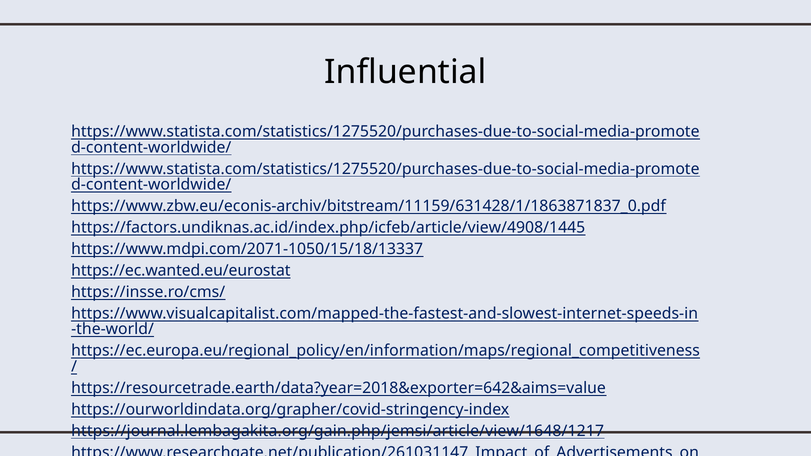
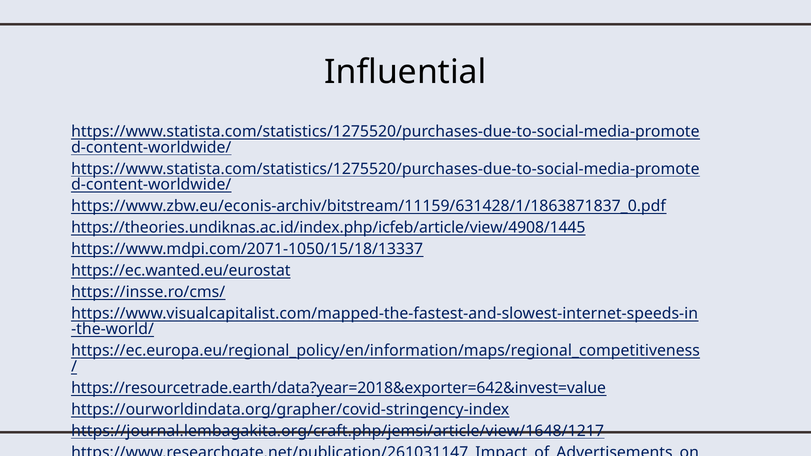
https://factors.undiknas.ac.id/index.php/icfeb/article/view/4908/1445: https://factors.undiknas.ac.id/index.php/icfeb/article/view/4908/1445 -> https://theories.undiknas.ac.id/index.php/icfeb/article/view/4908/1445 (328, 228)
https://resourcetrade.earth/data?year=2018&exporter=642&aims=value: https://resourcetrade.earth/data?year=2018&exporter=642&aims=value -> https://resourcetrade.earth/data?year=2018&exporter=642&invest=value (339, 388)
https://journal.lembagakita.org/gain.php/jemsi/article/view/1648/1217: https://journal.lembagakita.org/gain.php/jemsi/article/view/1648/1217 -> https://journal.lembagakita.org/craft.php/jemsi/article/view/1648/1217 (338, 431)
